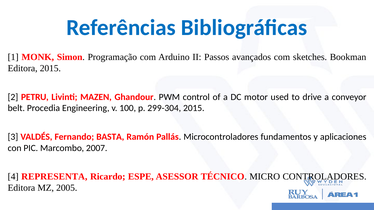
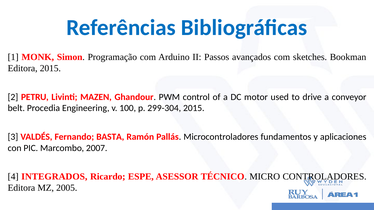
REPRESENTA: REPRESENTA -> INTEGRADOS (54, 177)
